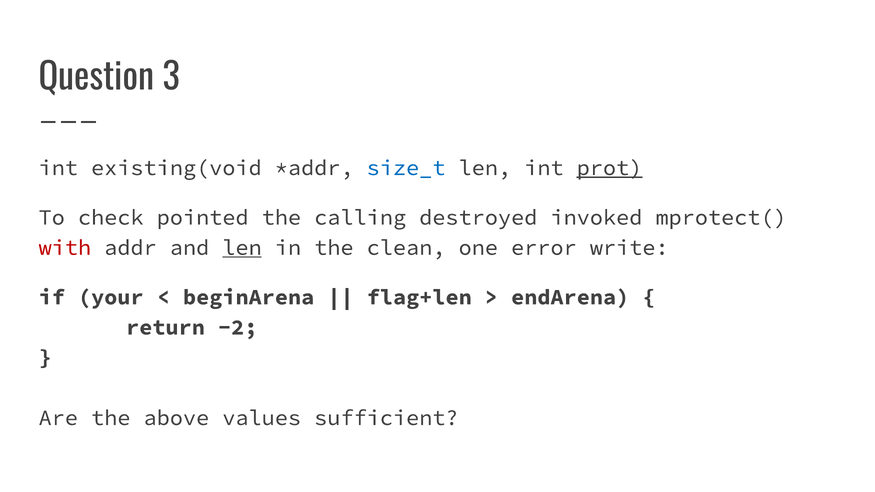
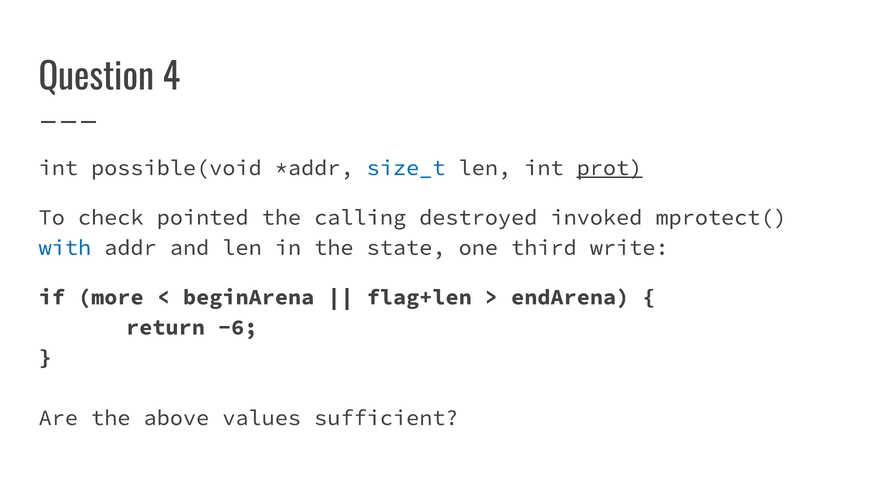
3: 3 -> 4 (171, 78)
existing(void: existing(void -> possible(void (176, 168)
with colour: red -> blue (65, 248)
len underline: present -> none (242, 248)
clean: clean -> state (406, 248)
error: error -> third (544, 248)
your: your -> more (111, 297)
-2: -2 -> -6 (238, 327)
